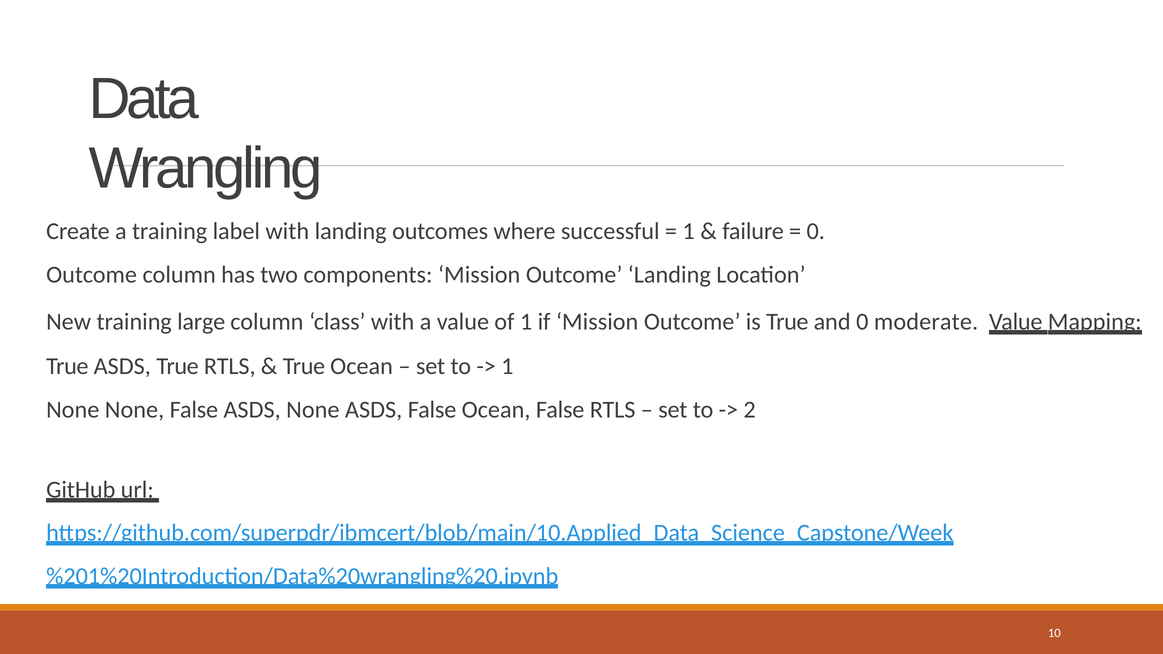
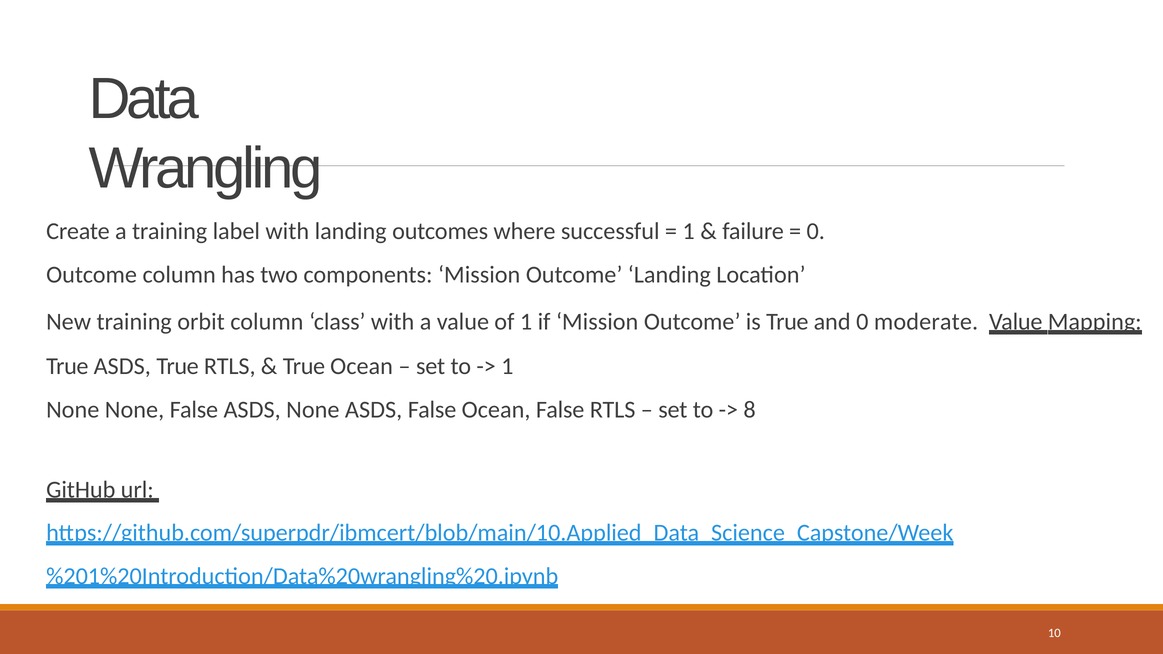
large: large -> orbit (201, 322)
2: 2 -> 8 (750, 410)
